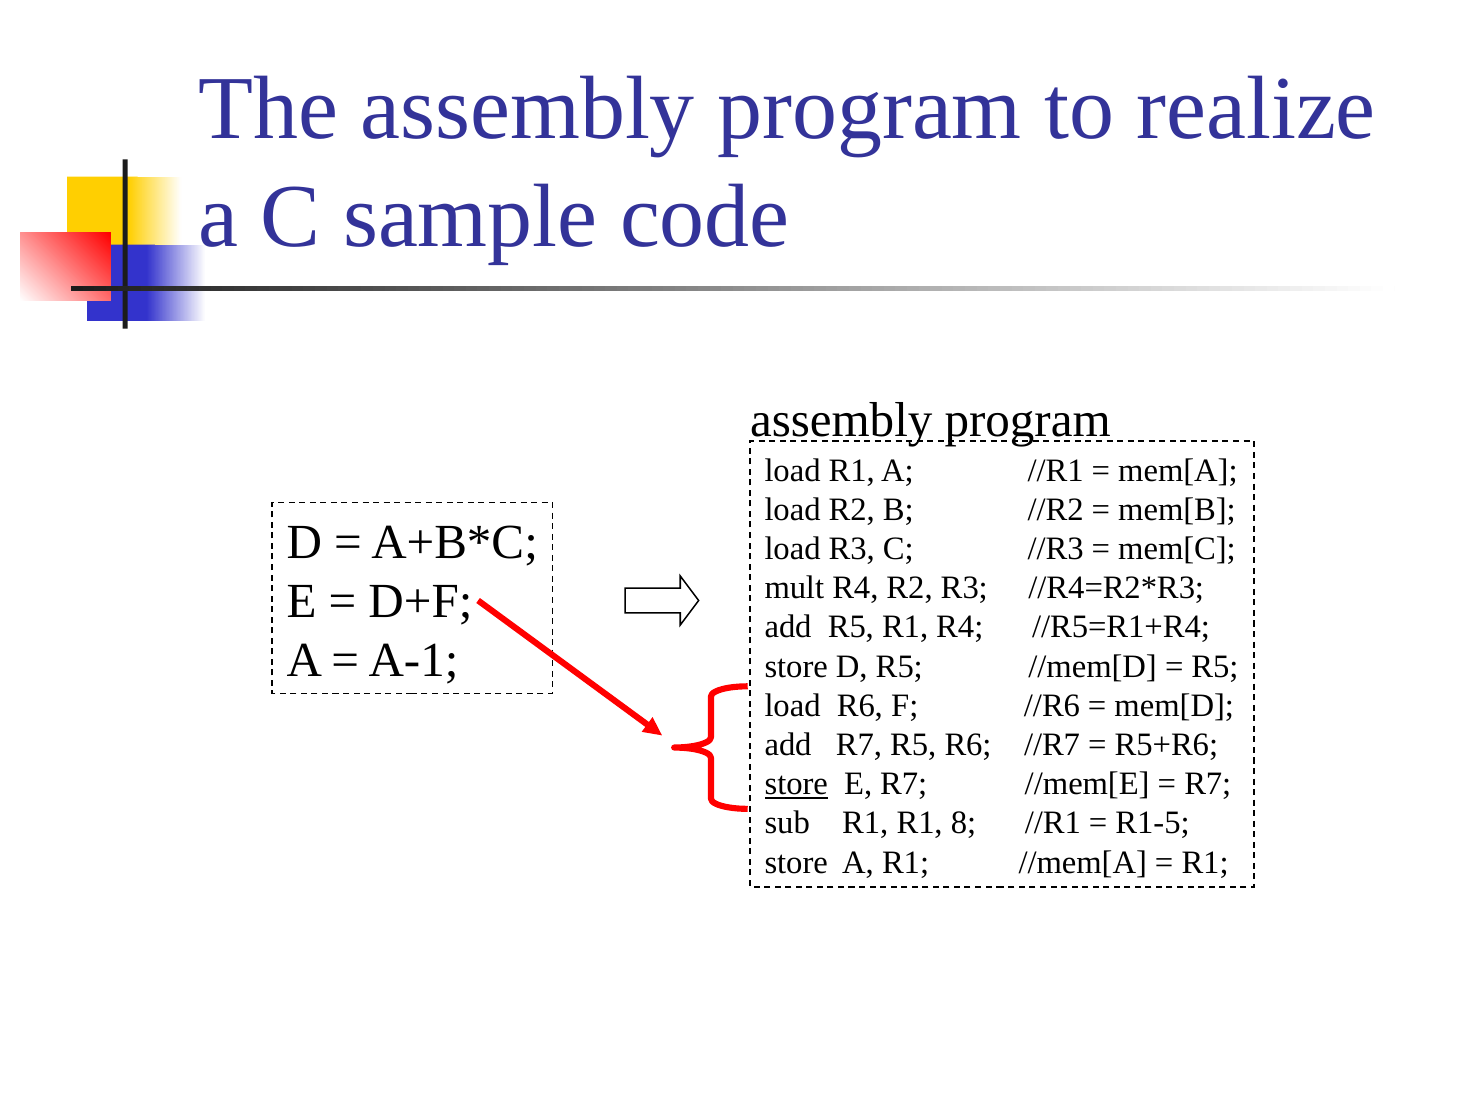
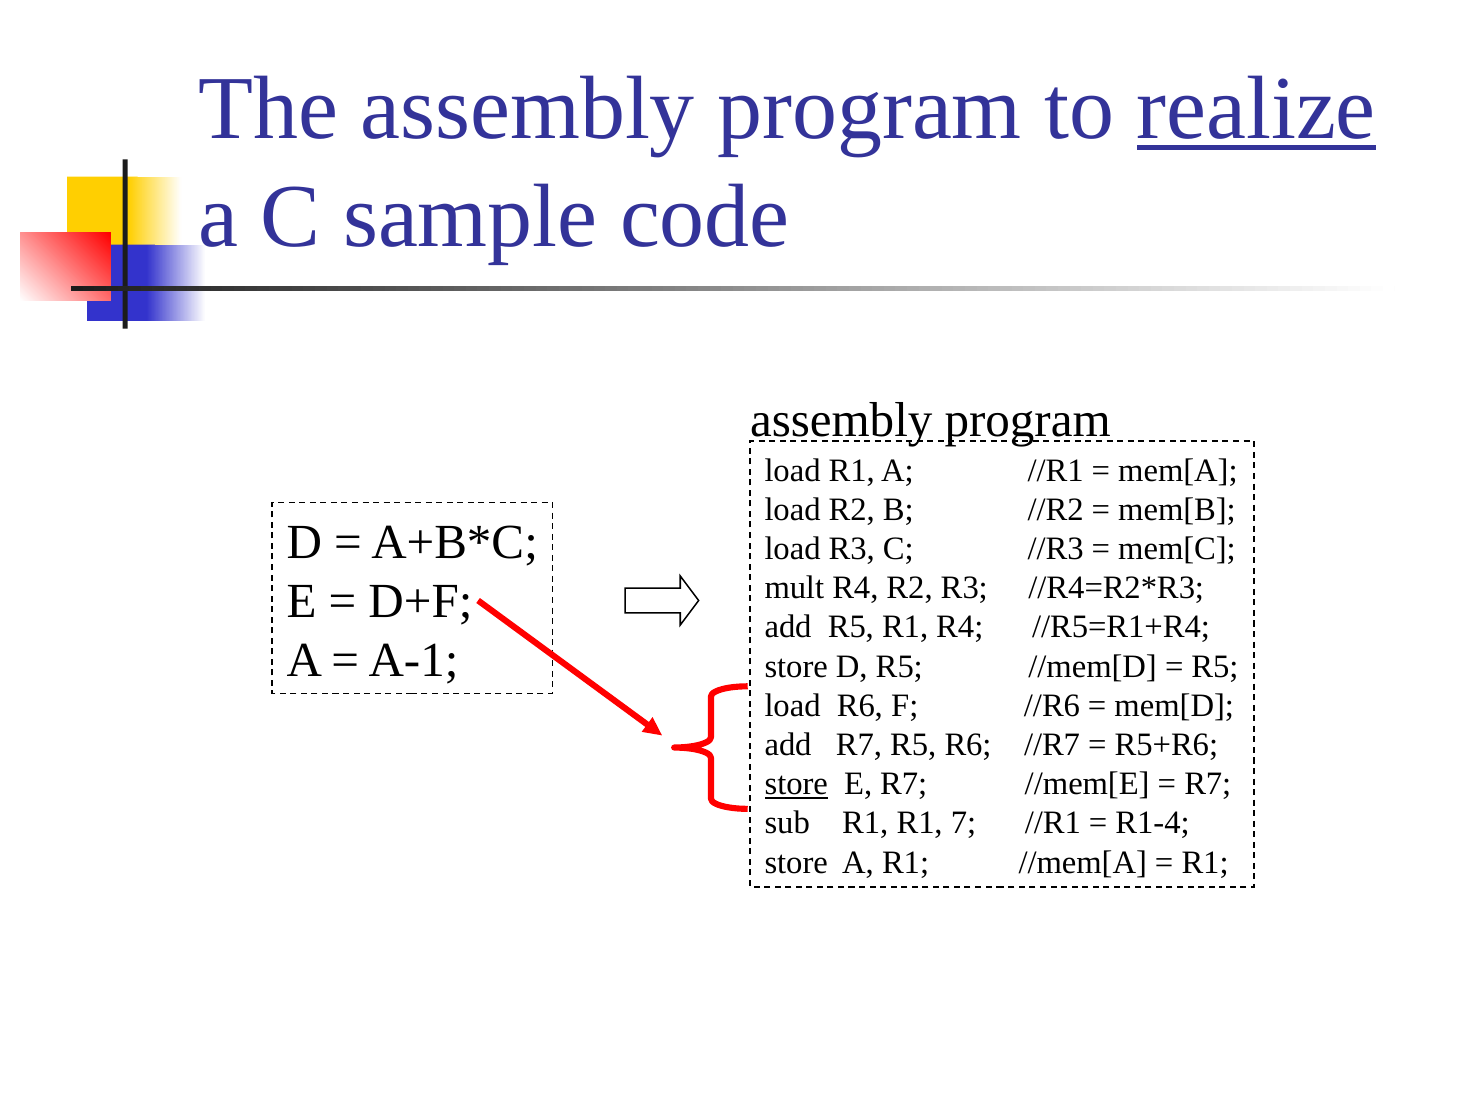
realize underline: none -> present (1256, 109)
8: 8 -> 7 (963, 823)
R1-5: R1-5 -> R1-4 (1153, 823)
